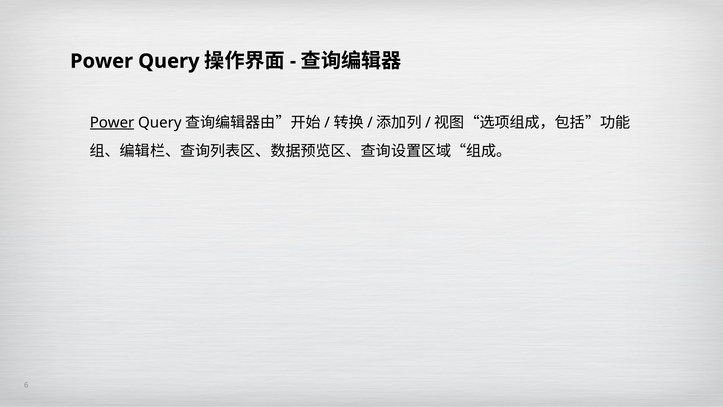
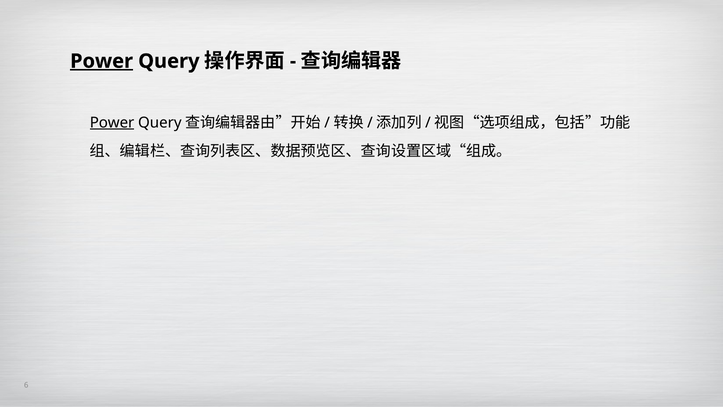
Power underline: none -> present (102, 61)
